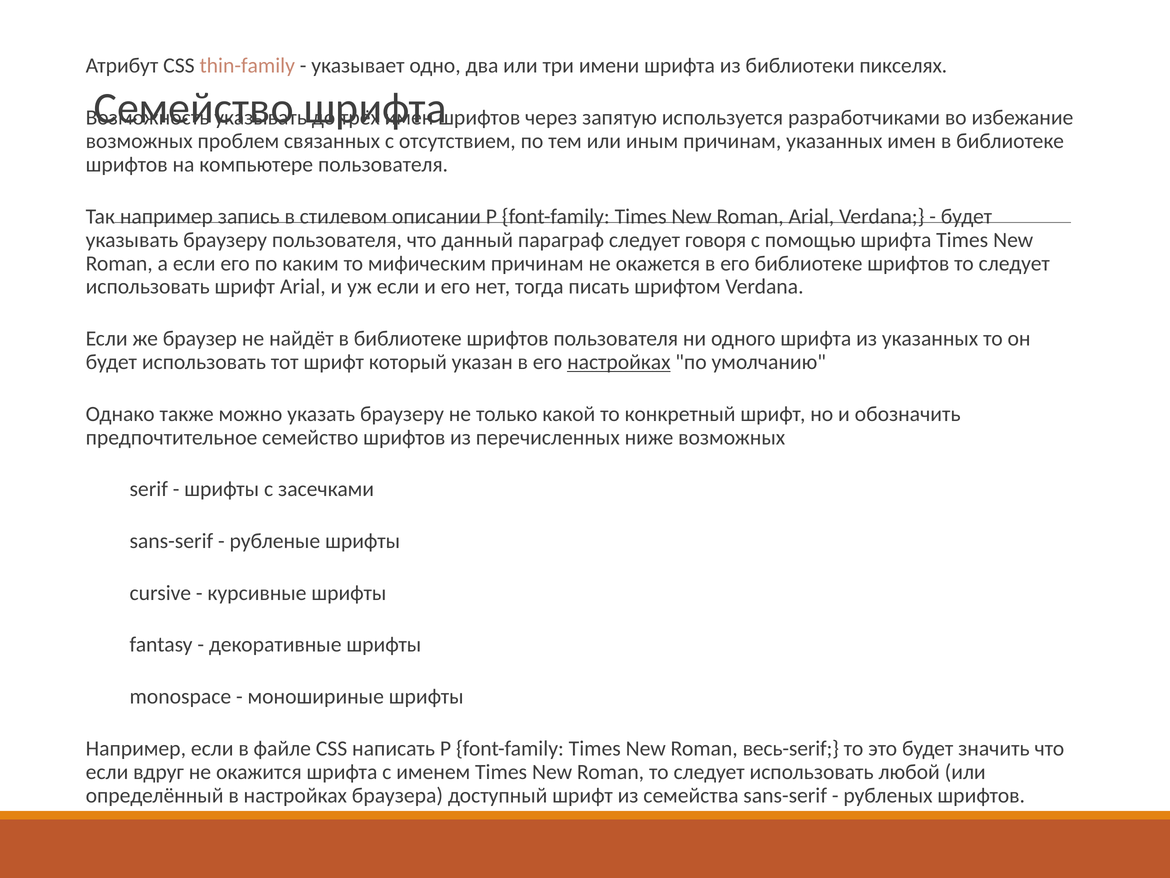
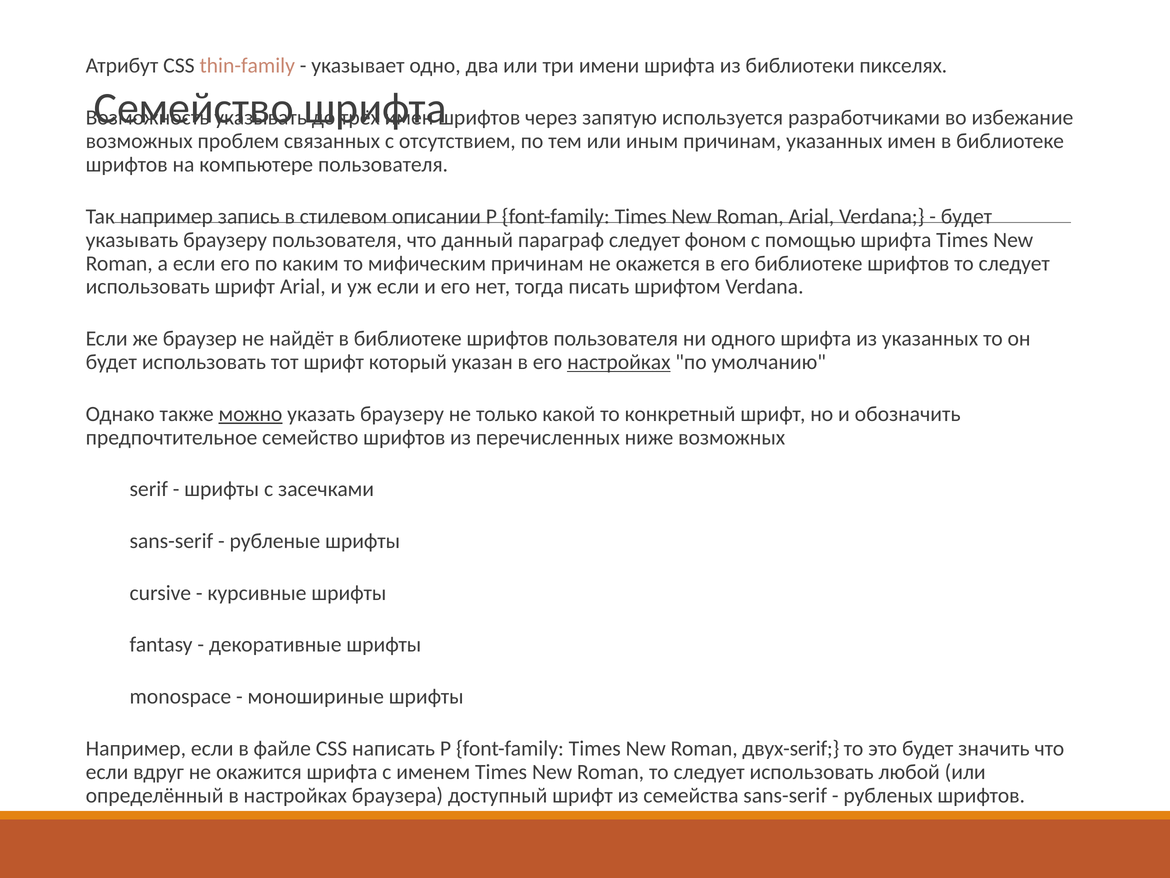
говоря: говоря -> фоном (716, 240)
можно underline: none -> present (250, 414)
весь-serif: весь-serif -> двух-serif (791, 748)
